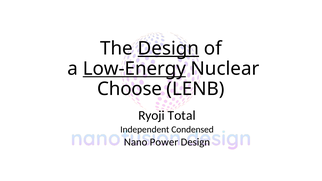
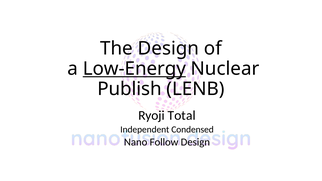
Design underline: present -> none (168, 48)
Choose: Choose -> Publish (130, 89)
Power: Power -> Follow (164, 142)
